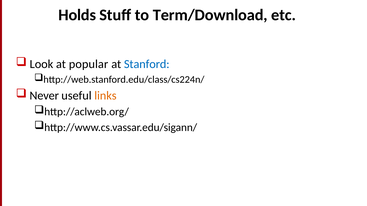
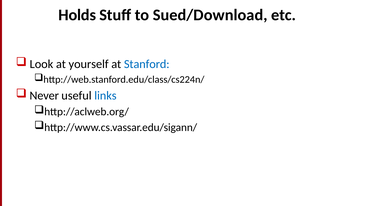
Term/Download: Term/Download -> Sued/Download (210, 15)
popular: popular -> yourself (89, 64)
links colour: orange -> blue (105, 96)
